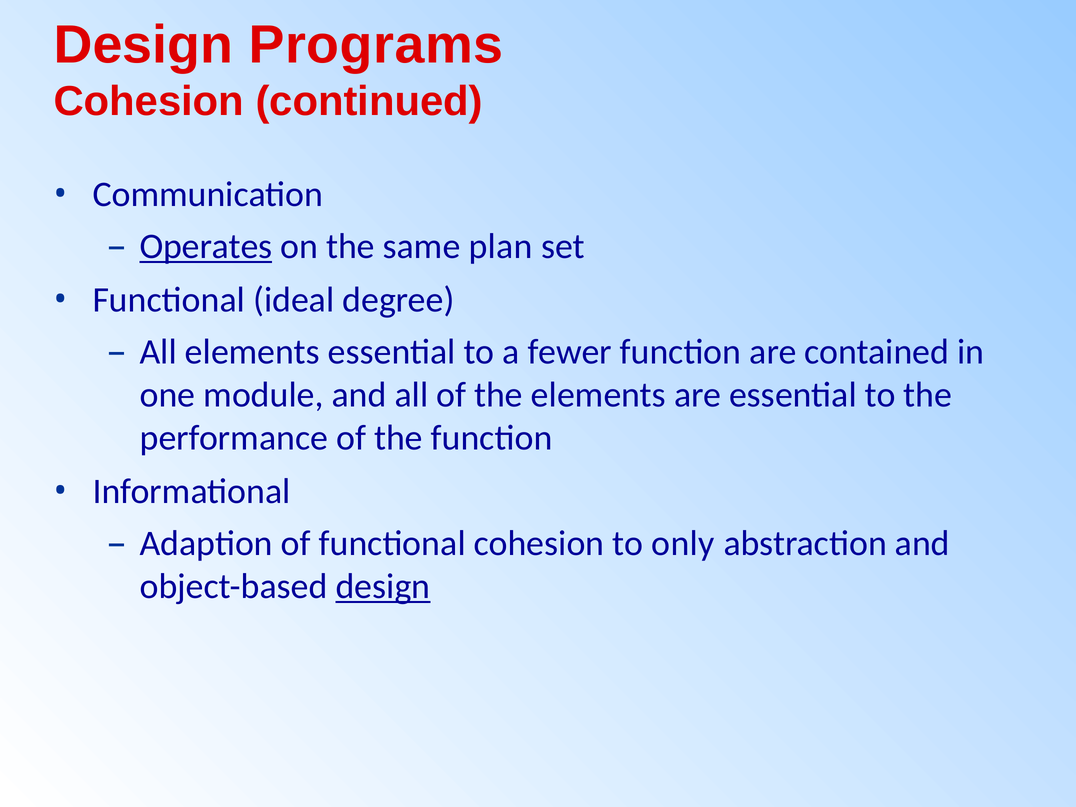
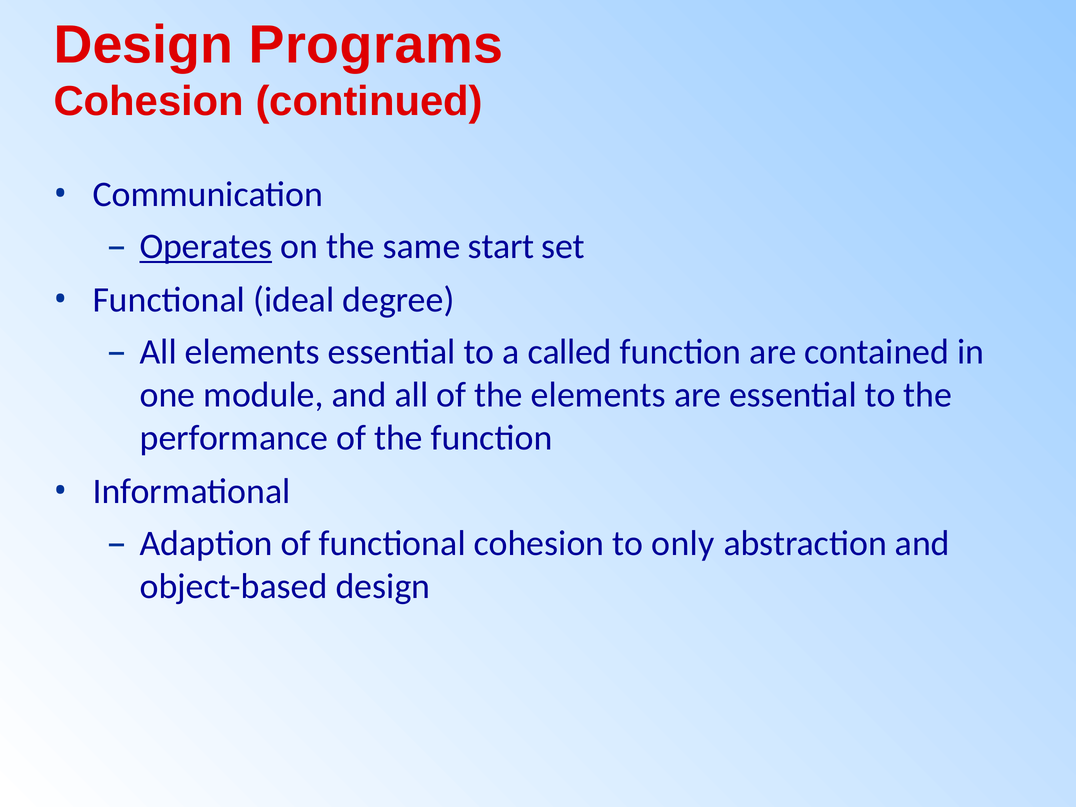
plan: plan -> start (501, 246)
fewer: fewer -> called (570, 352)
design underline: present -> none (383, 587)
